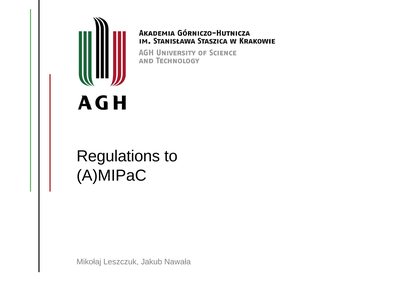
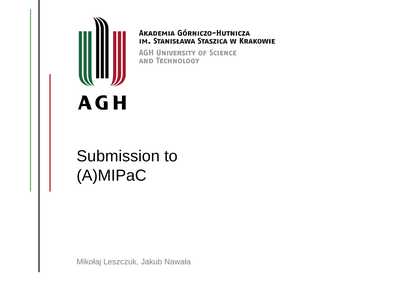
Regulations: Regulations -> Submission (118, 156)
